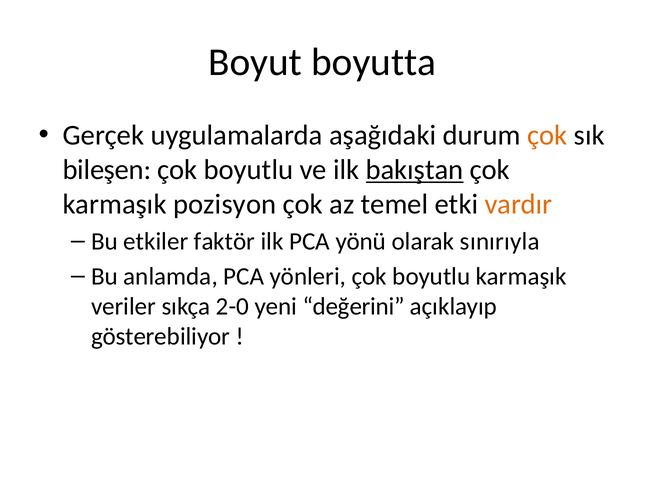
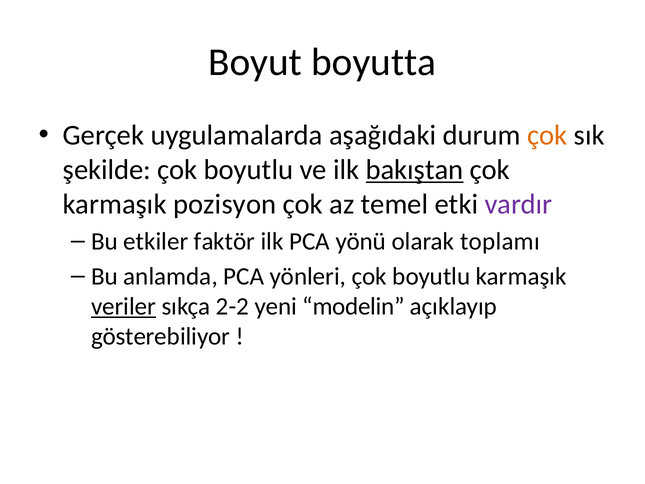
bileşen: bileşen -> şekilde (107, 170)
vardır colour: orange -> purple (518, 204)
sınırıyla: sınırıyla -> toplamı (500, 241)
veriler underline: none -> present (124, 306)
2-0: 2-0 -> 2-2 (232, 306)
değerini: değerini -> modelin (354, 306)
